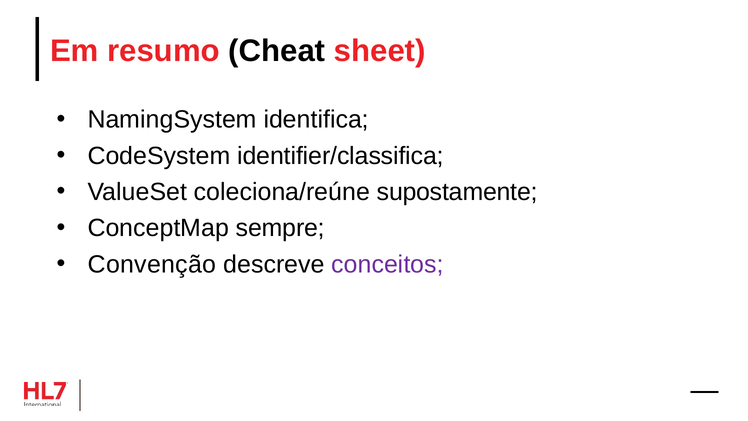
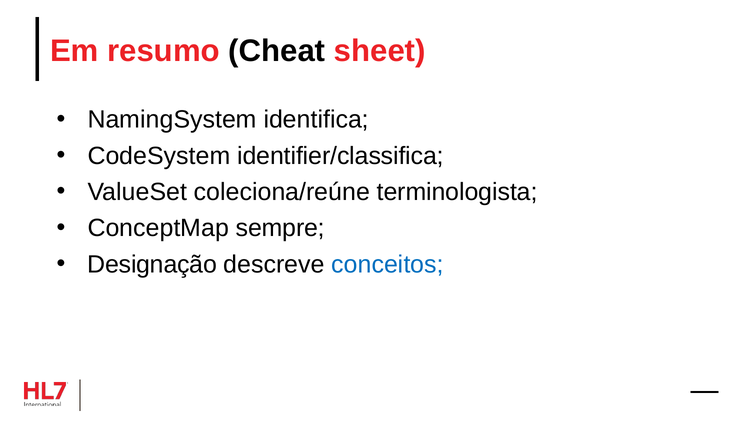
supostamente: supostamente -> terminologista (457, 192)
Convenção: Convenção -> Designação (152, 264)
conceitos colour: purple -> blue (388, 264)
